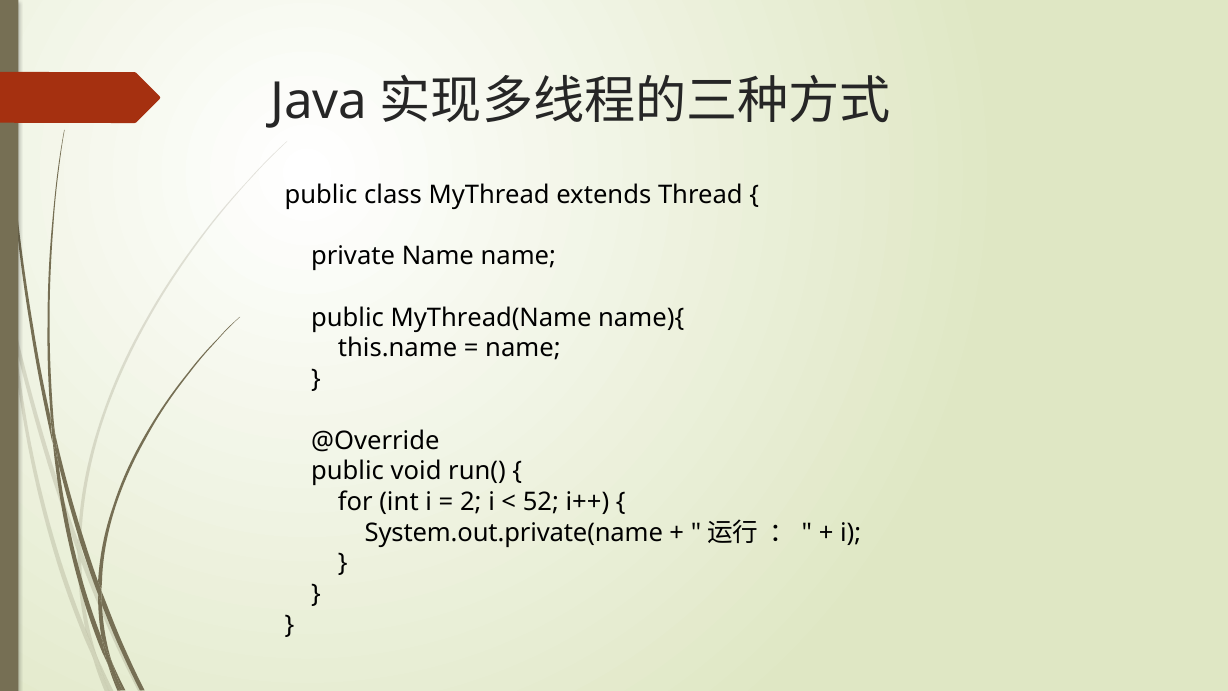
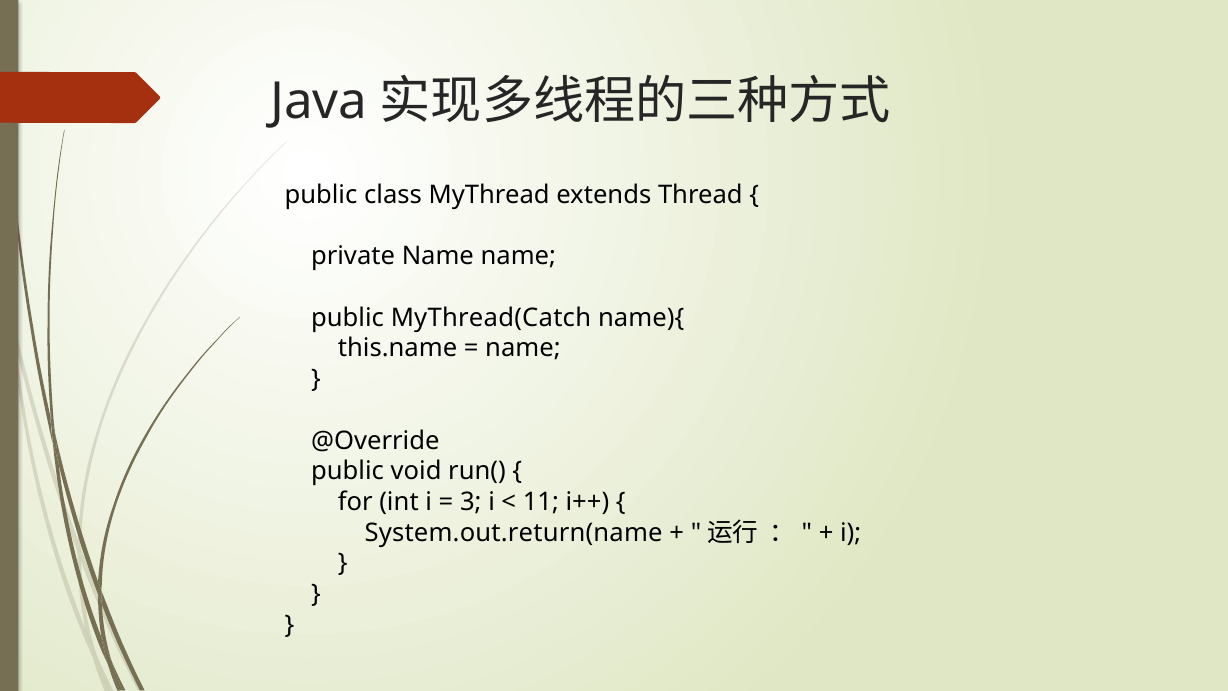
MyThread(Name: MyThread(Name -> MyThread(Catch (491, 318)
2: 2 -> 3 (471, 502)
52: 52 -> 11 (541, 502)
System.out.private(name: System.out.private(name -> System.out.return(name (514, 533)
